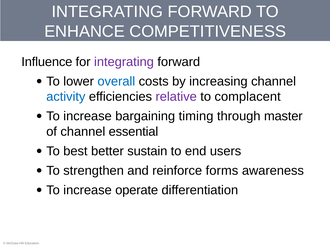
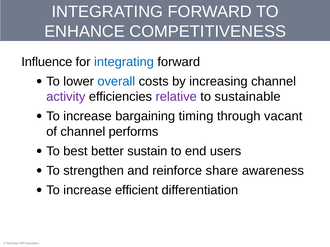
integrating colour: purple -> blue (124, 62)
activity colour: blue -> purple (66, 97)
complacent: complacent -> sustainable (248, 97)
master: master -> vacant (283, 116)
essential: essential -> performs (133, 132)
forms: forms -> share (222, 171)
operate: operate -> efficient (137, 190)
